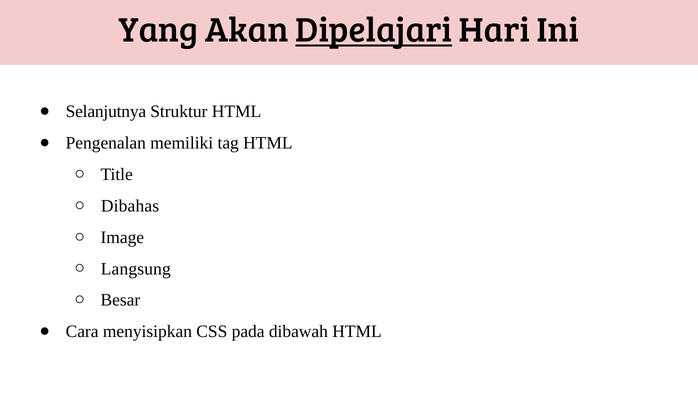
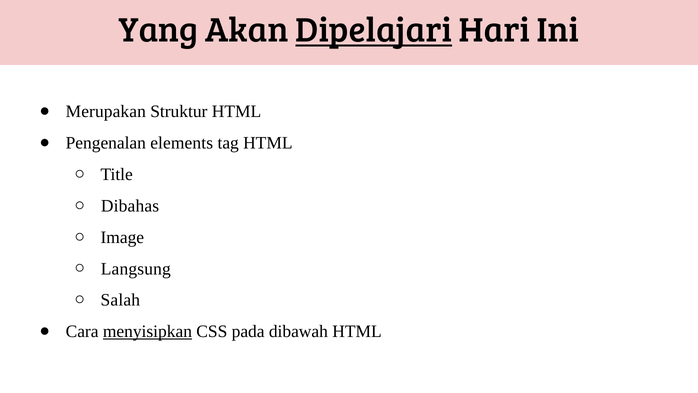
Selanjutnya: Selanjutnya -> Merupakan (106, 111)
memiliki: memiliki -> elements (182, 143)
Besar: Besar -> Salah (120, 300)
menyisipkan underline: none -> present (147, 331)
